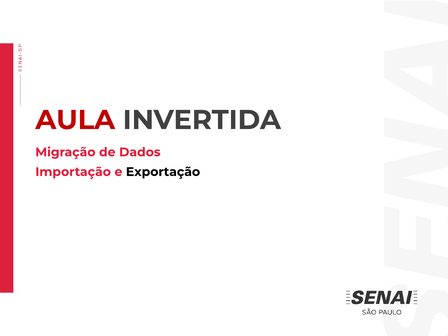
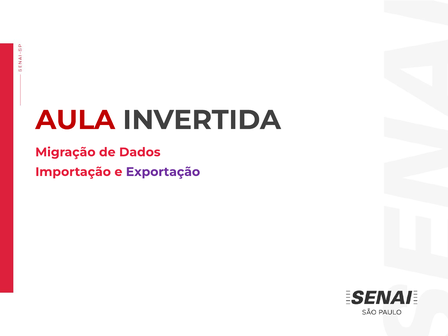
Exportação colour: black -> purple (163, 172)
